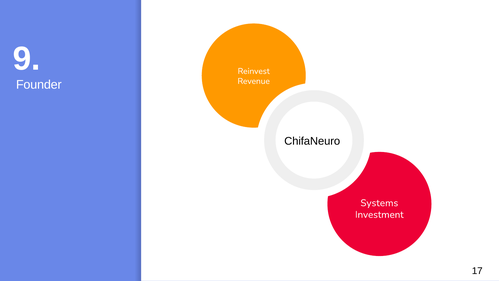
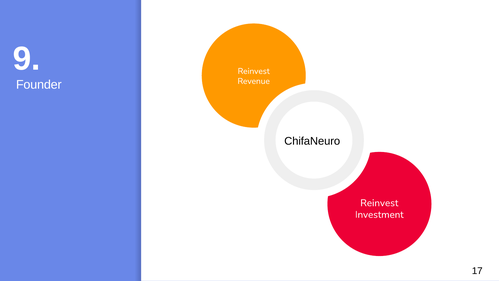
Systems: Systems -> Reinvest (379, 203)
